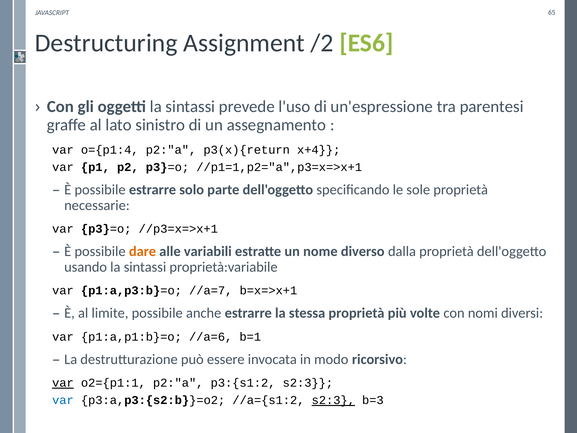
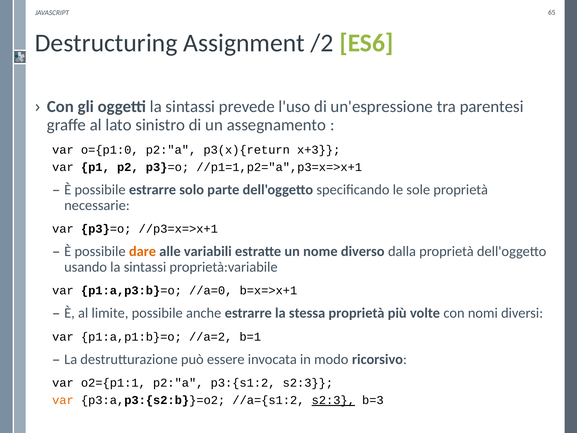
o={p1:4: o={p1:4 -> o={p1:0 (110, 150)
x+4: x+4 -> x+3 (319, 150)
//a=7: //a=7 -> //a=0 (211, 291)
//a=6: //a=6 -> //a=2 (211, 337)
var underline: present -> none (63, 383)
var colour: blue -> orange (63, 400)
